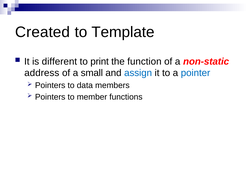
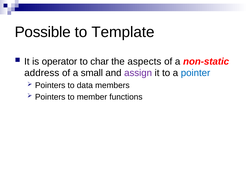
Created: Created -> Possible (43, 32)
different: different -> operator (59, 61)
print: print -> char (100, 61)
function: function -> aspects (144, 61)
assign colour: blue -> purple (138, 73)
